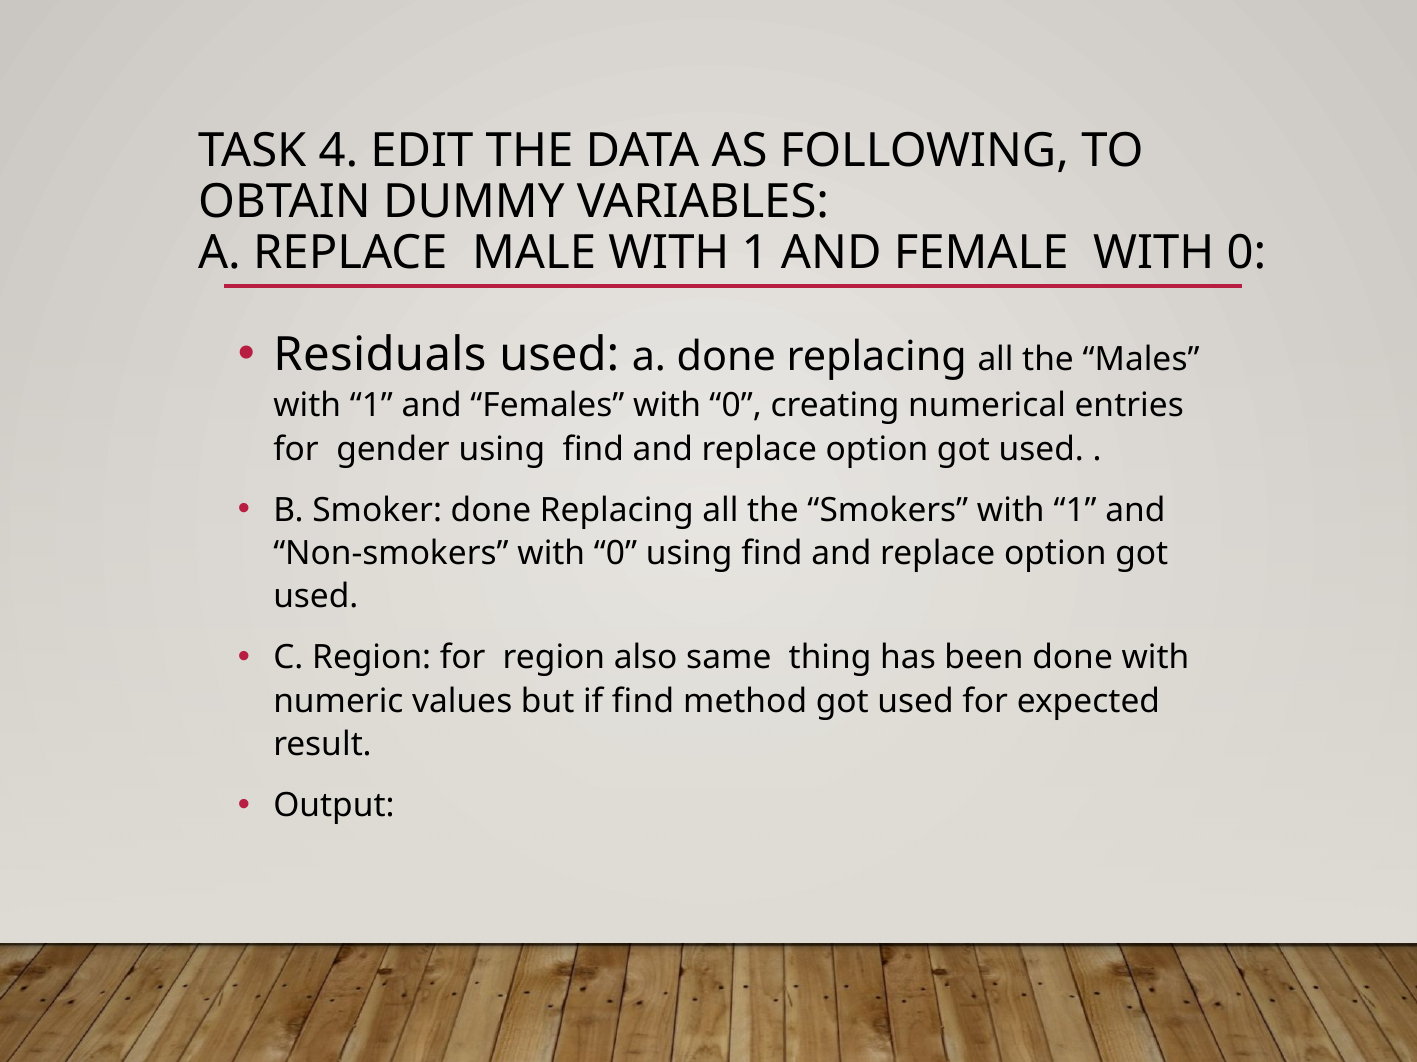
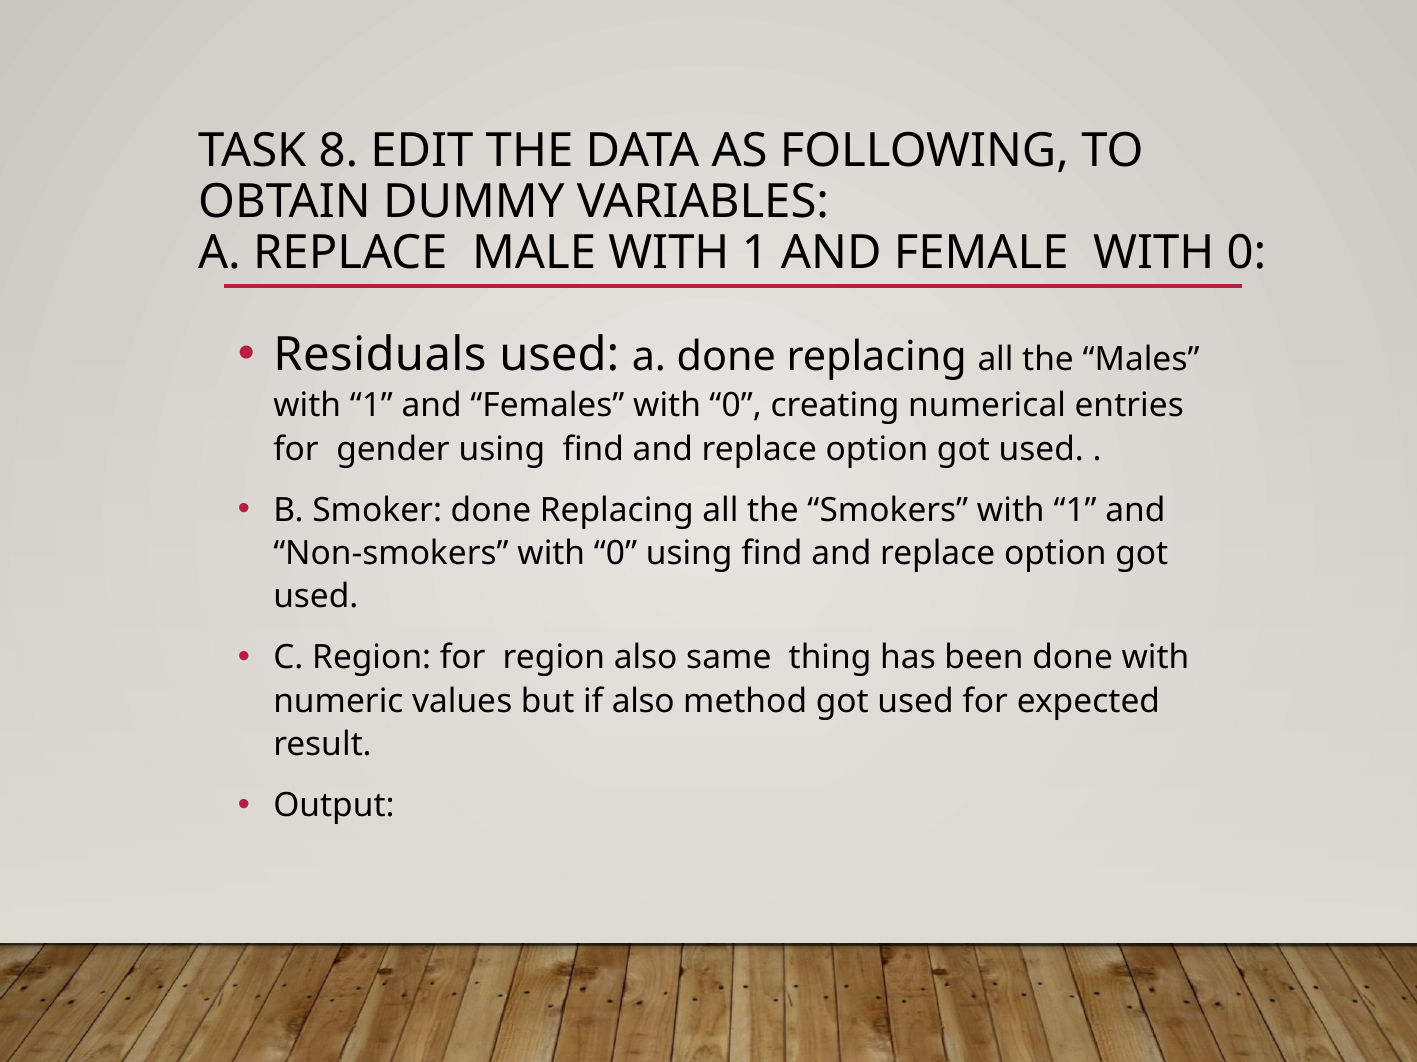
4: 4 -> 8 (338, 151)
if find: find -> also (643, 702)
